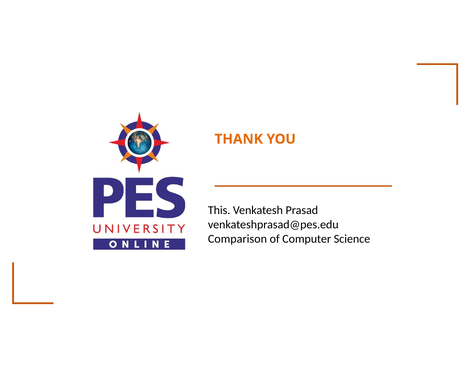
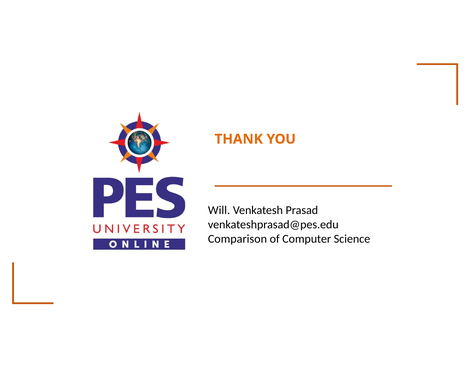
This: This -> Will (219, 210)
